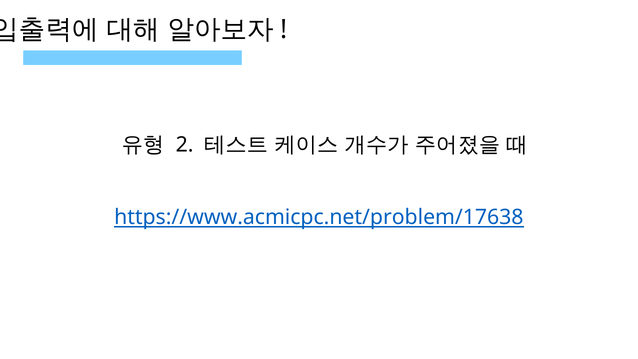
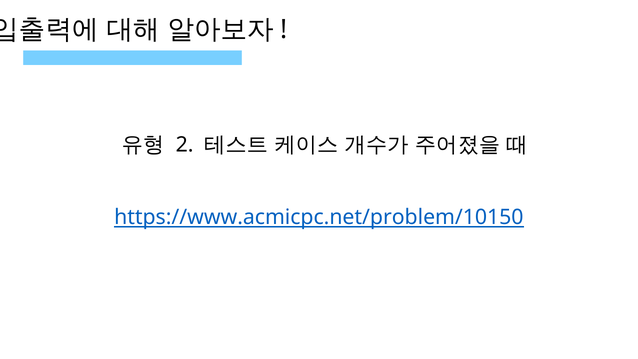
https://www.acmicpc.net/problem/17638: https://www.acmicpc.net/problem/17638 -> https://www.acmicpc.net/problem/10150 (319, 217)
